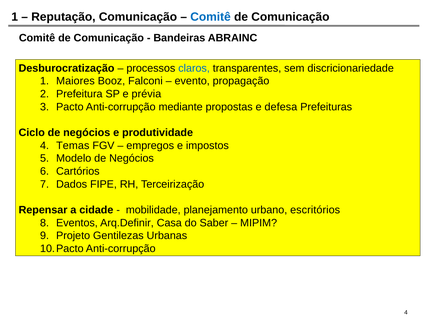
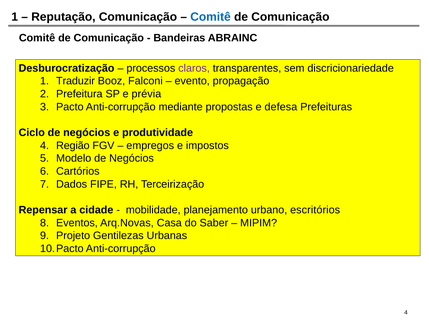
claros colour: blue -> purple (194, 68)
Maiores: Maiores -> Traduzir (76, 81)
Temas: Temas -> Região (73, 145)
Arq.Definir: Arq.Definir -> Arq.Novas (127, 223)
